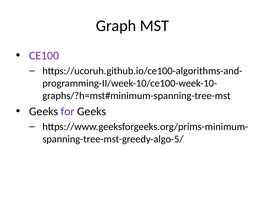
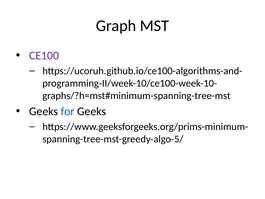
for colour: purple -> blue (68, 111)
